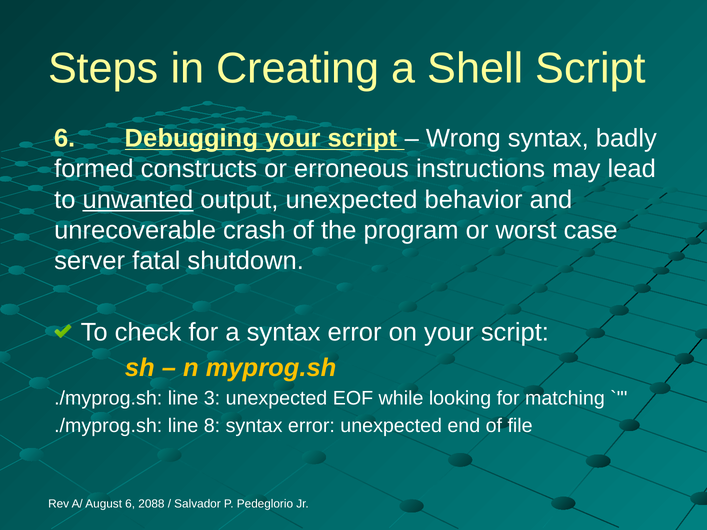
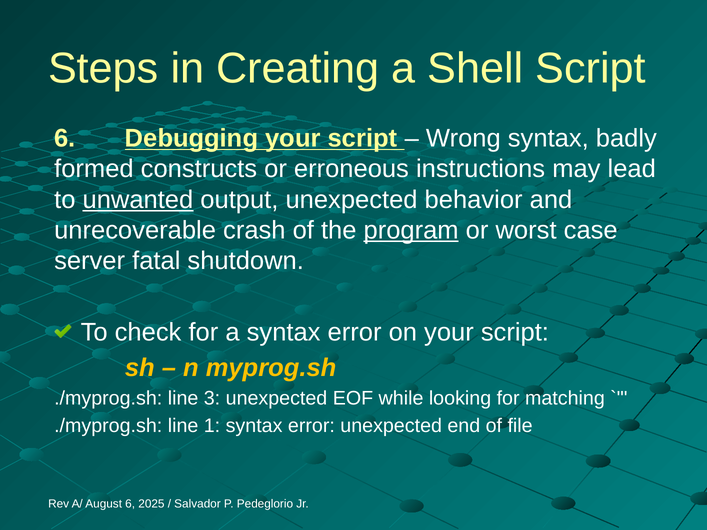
program underline: none -> present (411, 230)
8: 8 -> 1 (212, 426)
2088: 2088 -> 2025 (151, 504)
